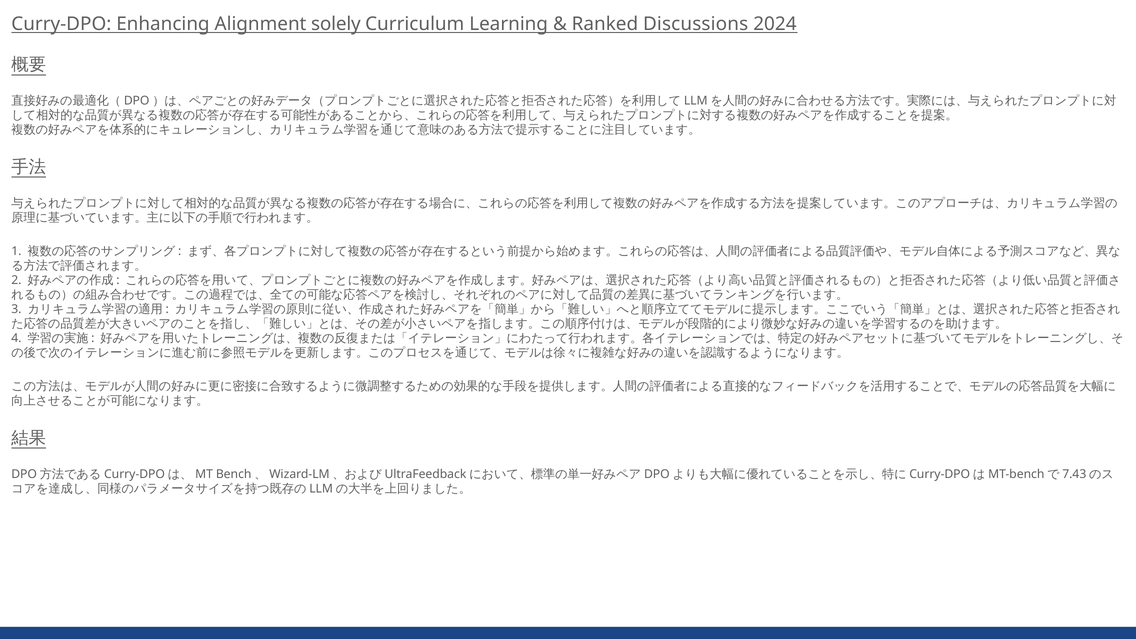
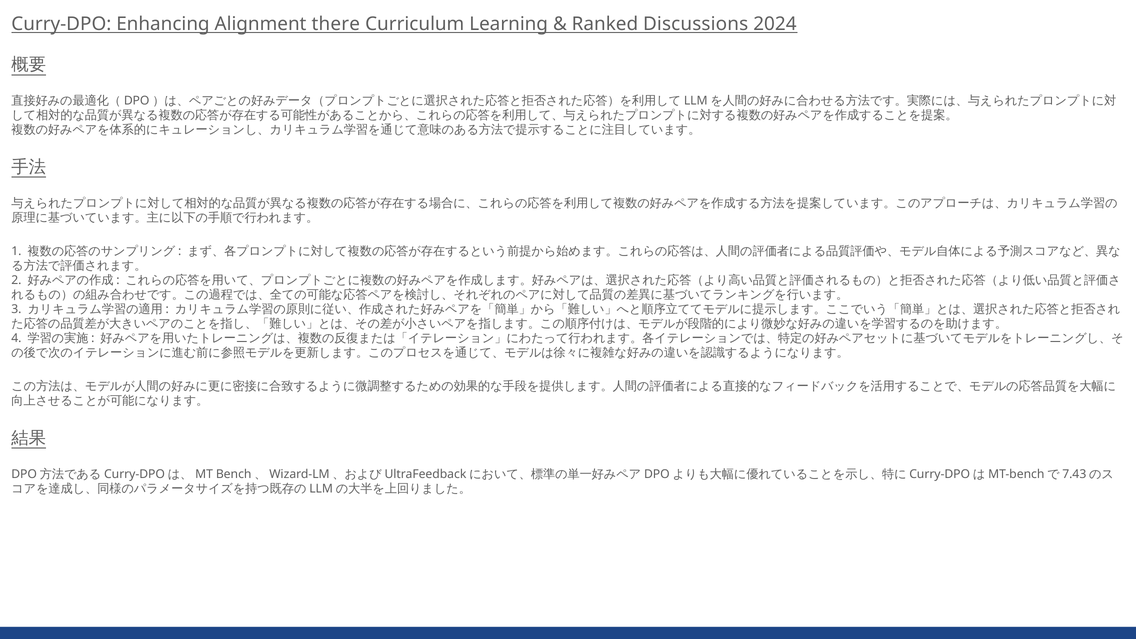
solely: solely -> there (336, 24)
